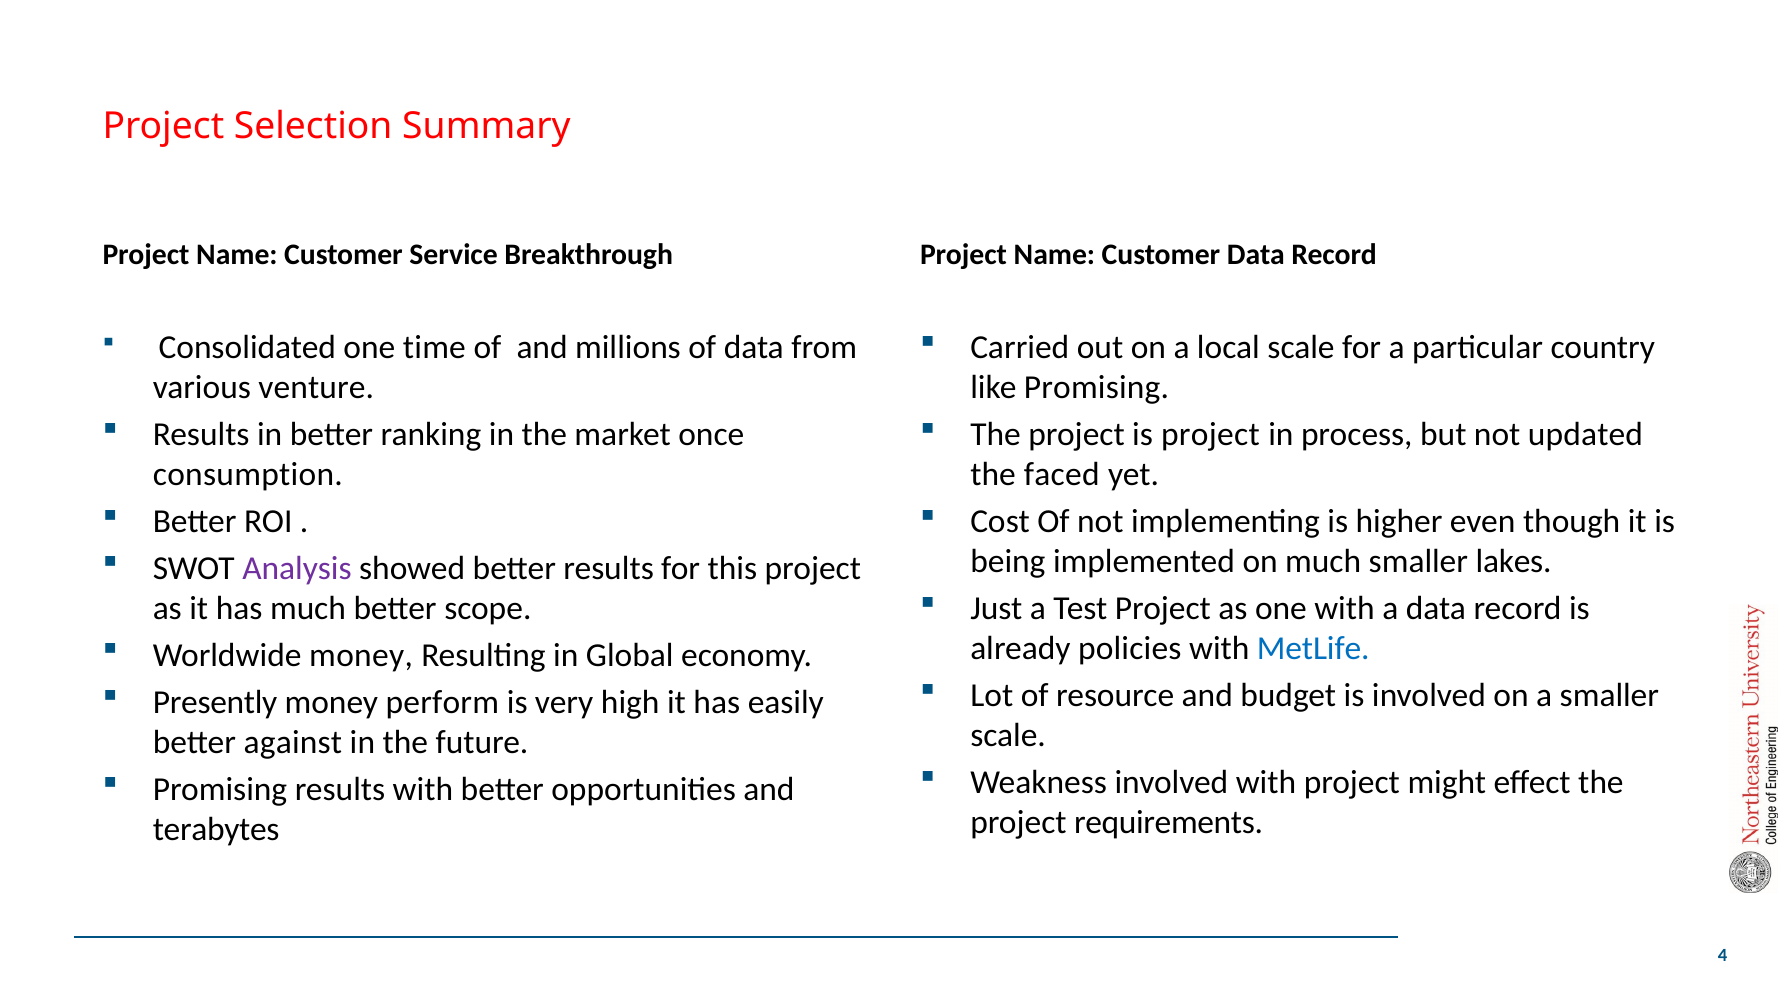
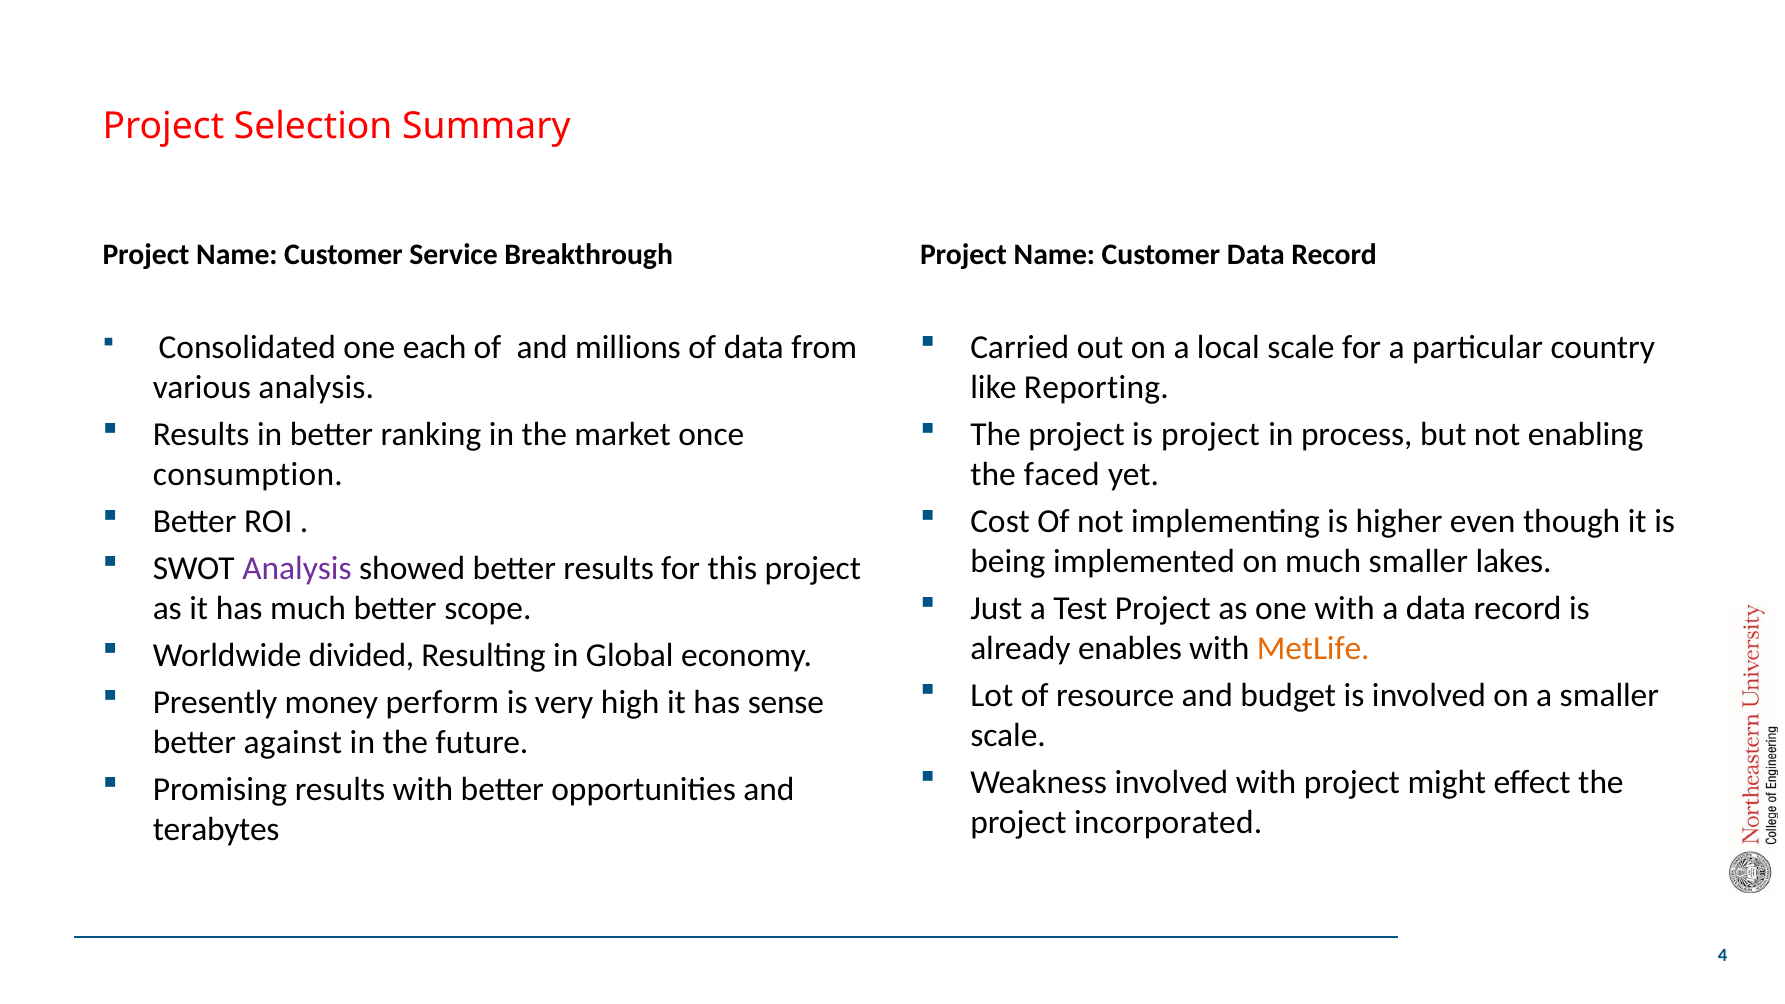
time: time -> each (435, 348)
various venture: venture -> analysis (316, 388)
like Promising: Promising -> Reporting (1096, 388)
updated: updated -> enabling (1586, 435)
policies: policies -> enables (1130, 649)
MetLife colour: blue -> orange (1313, 649)
Worldwide money: money -> divided (361, 655)
easily: easily -> sense (786, 702)
requirements: requirements -> incorporated (1168, 823)
